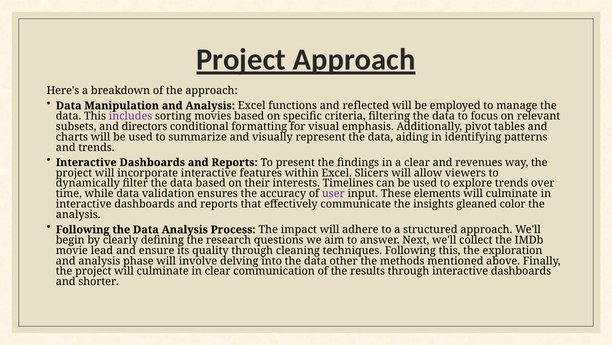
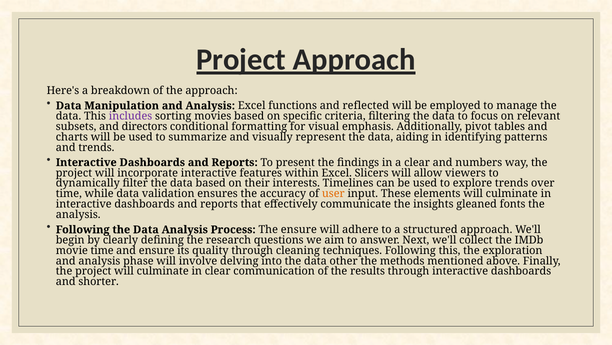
revenues: revenues -> numbers (479, 162)
user colour: purple -> orange (333, 193)
color: color -> fonts (513, 204)
The impact: impact -> ensure (299, 229)
movie lead: lead -> time (102, 250)
